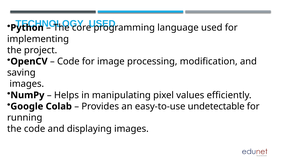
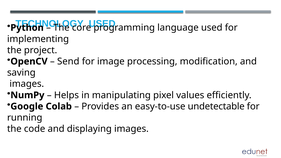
Code: Code -> Send (68, 61)
